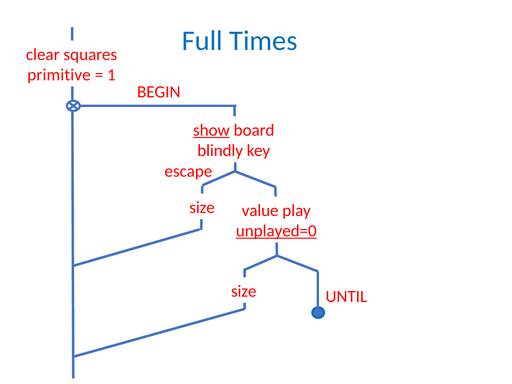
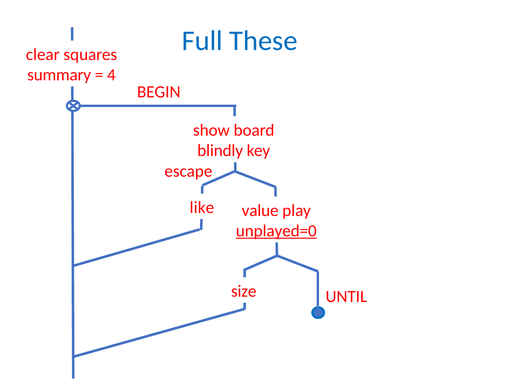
Times: Times -> These (263, 41)
primitive: primitive -> summary (59, 75)
1: 1 -> 4 (111, 75)
show underline: present -> none (211, 130)
size: size -> like (202, 207)
